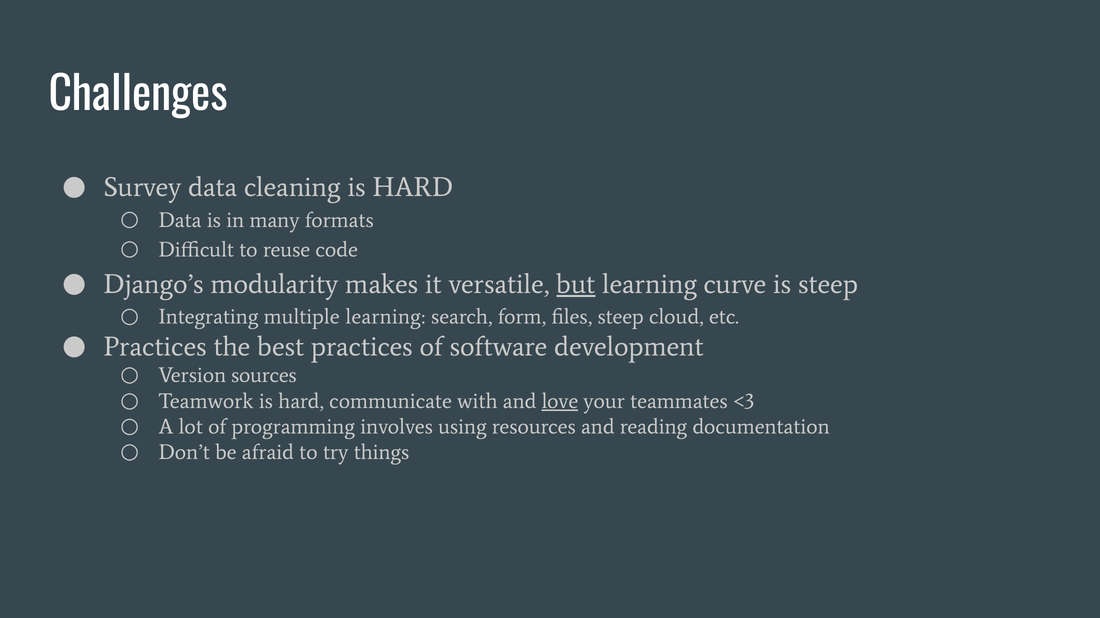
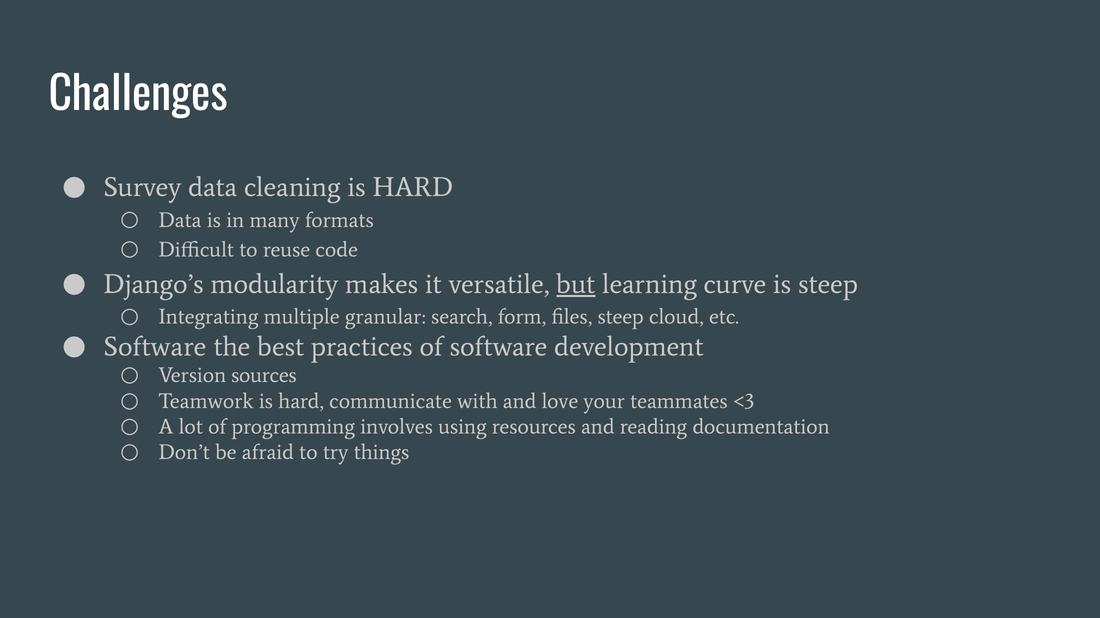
multiple learning: learning -> granular (385, 317)
Practices: Practices -> Software (155, 347)
love underline: present -> none (560, 402)
